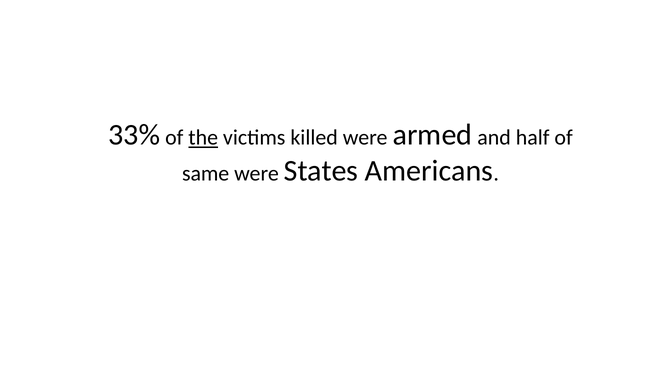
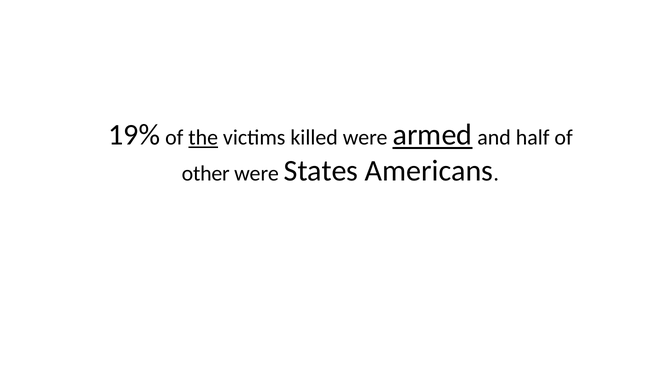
33%: 33% -> 19% (134, 135)
armed underline: none -> present (432, 135)
same: same -> other (206, 174)
